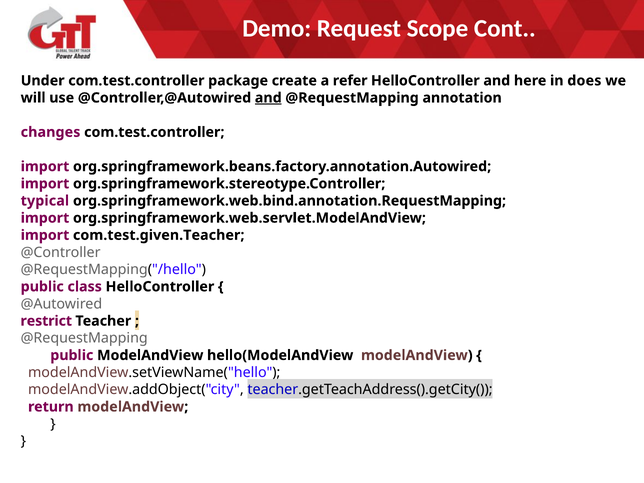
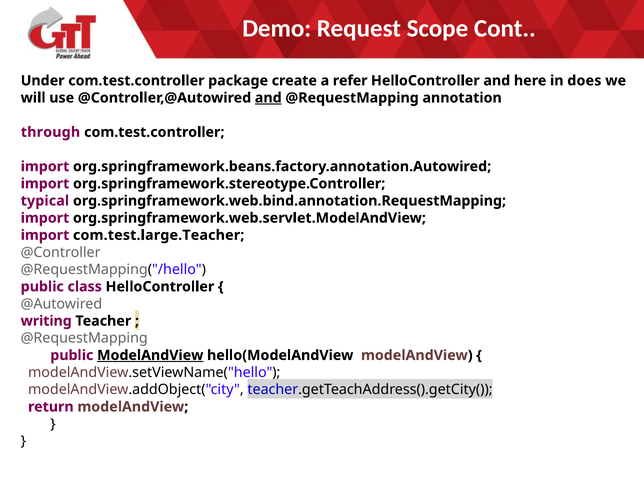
changes: changes -> through (50, 132)
com.test.given.Teacher: com.test.given.Teacher -> com.test.large.Teacher (159, 235)
restrict: restrict -> writing (46, 321)
ModelAndView underline: none -> present (150, 355)
